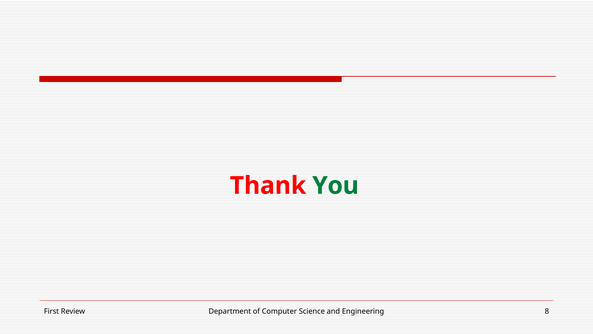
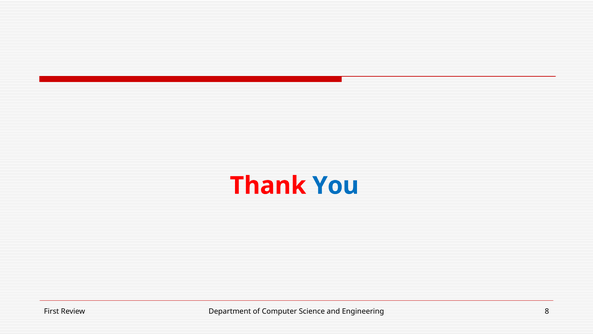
You colour: green -> blue (336, 185)
